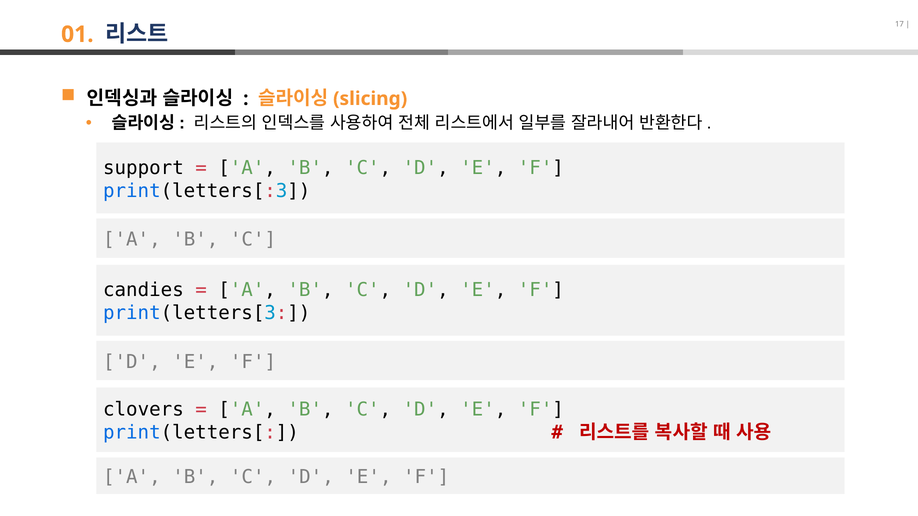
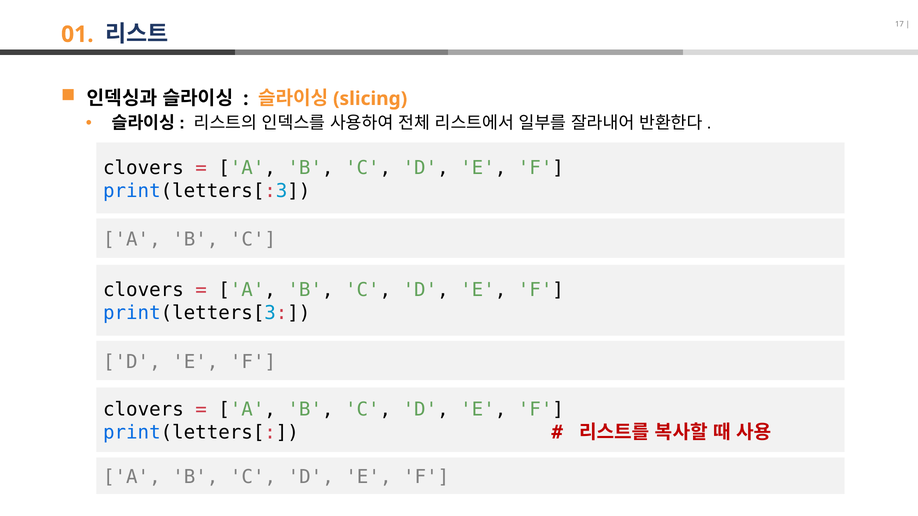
support: support -> clovers (143, 168)
candies: candies -> clovers (143, 290)
